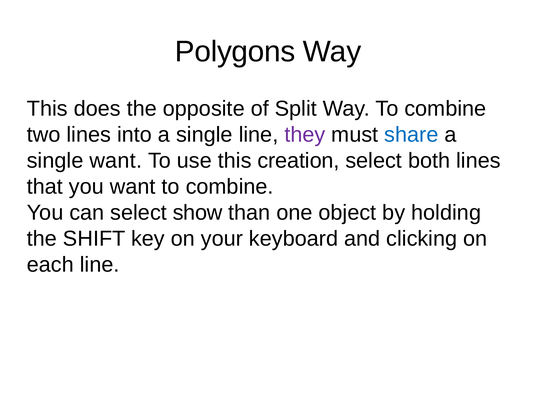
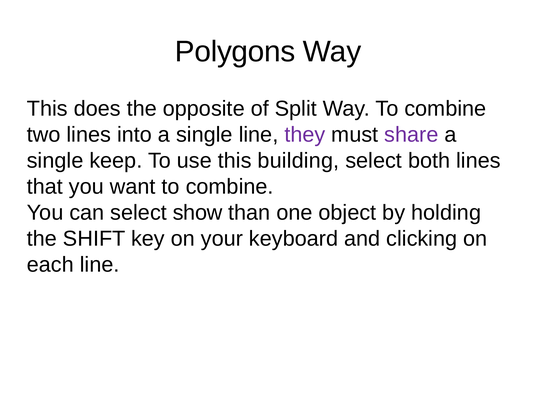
share colour: blue -> purple (411, 135)
single want: want -> keep (116, 161)
creation: creation -> building (298, 161)
